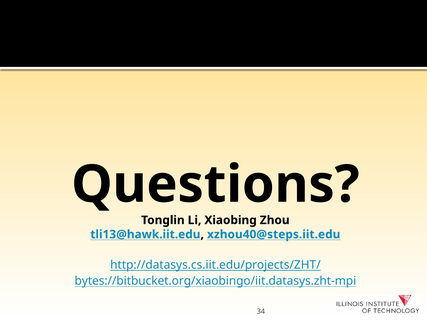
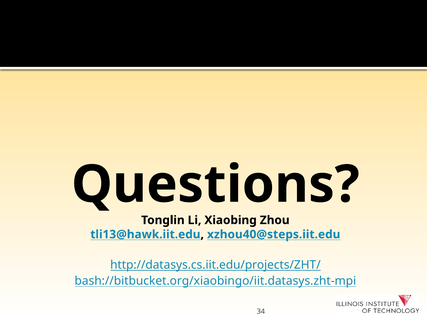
bytes://bitbucket.org/xiaobingo/iit.datasys.zht-mpi: bytes://bitbucket.org/xiaobingo/iit.datasys.zht-mpi -> bash://bitbucket.org/xiaobingo/iit.datasys.zht-mpi (215, 281)
